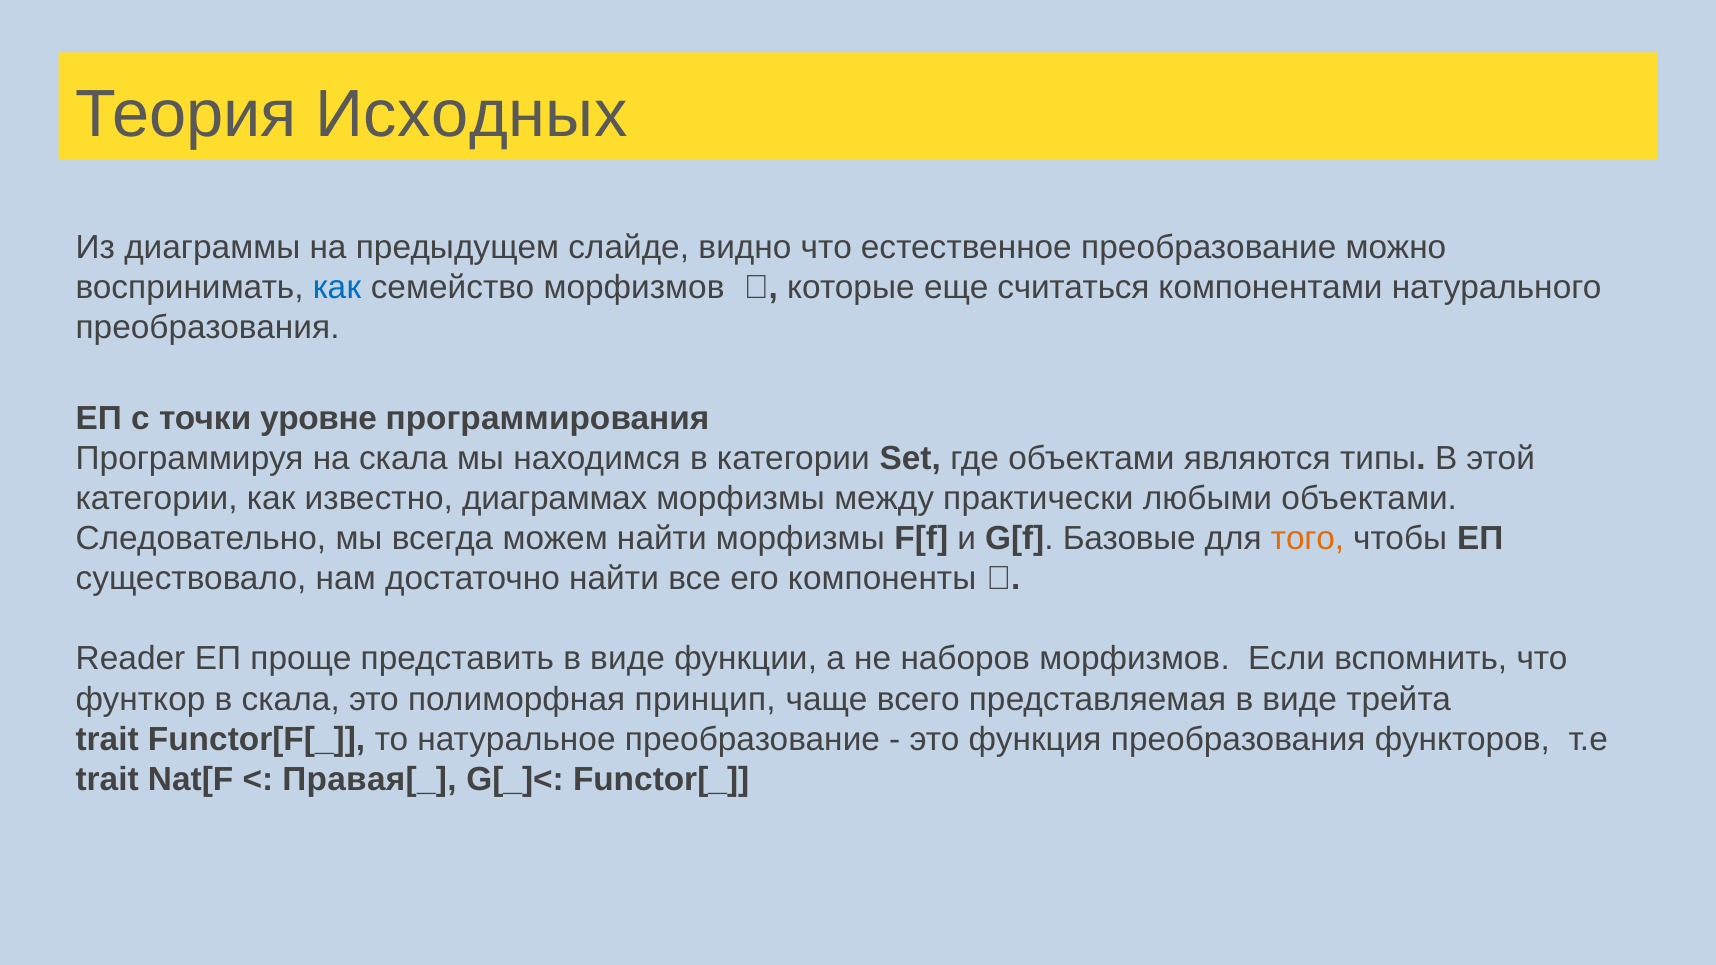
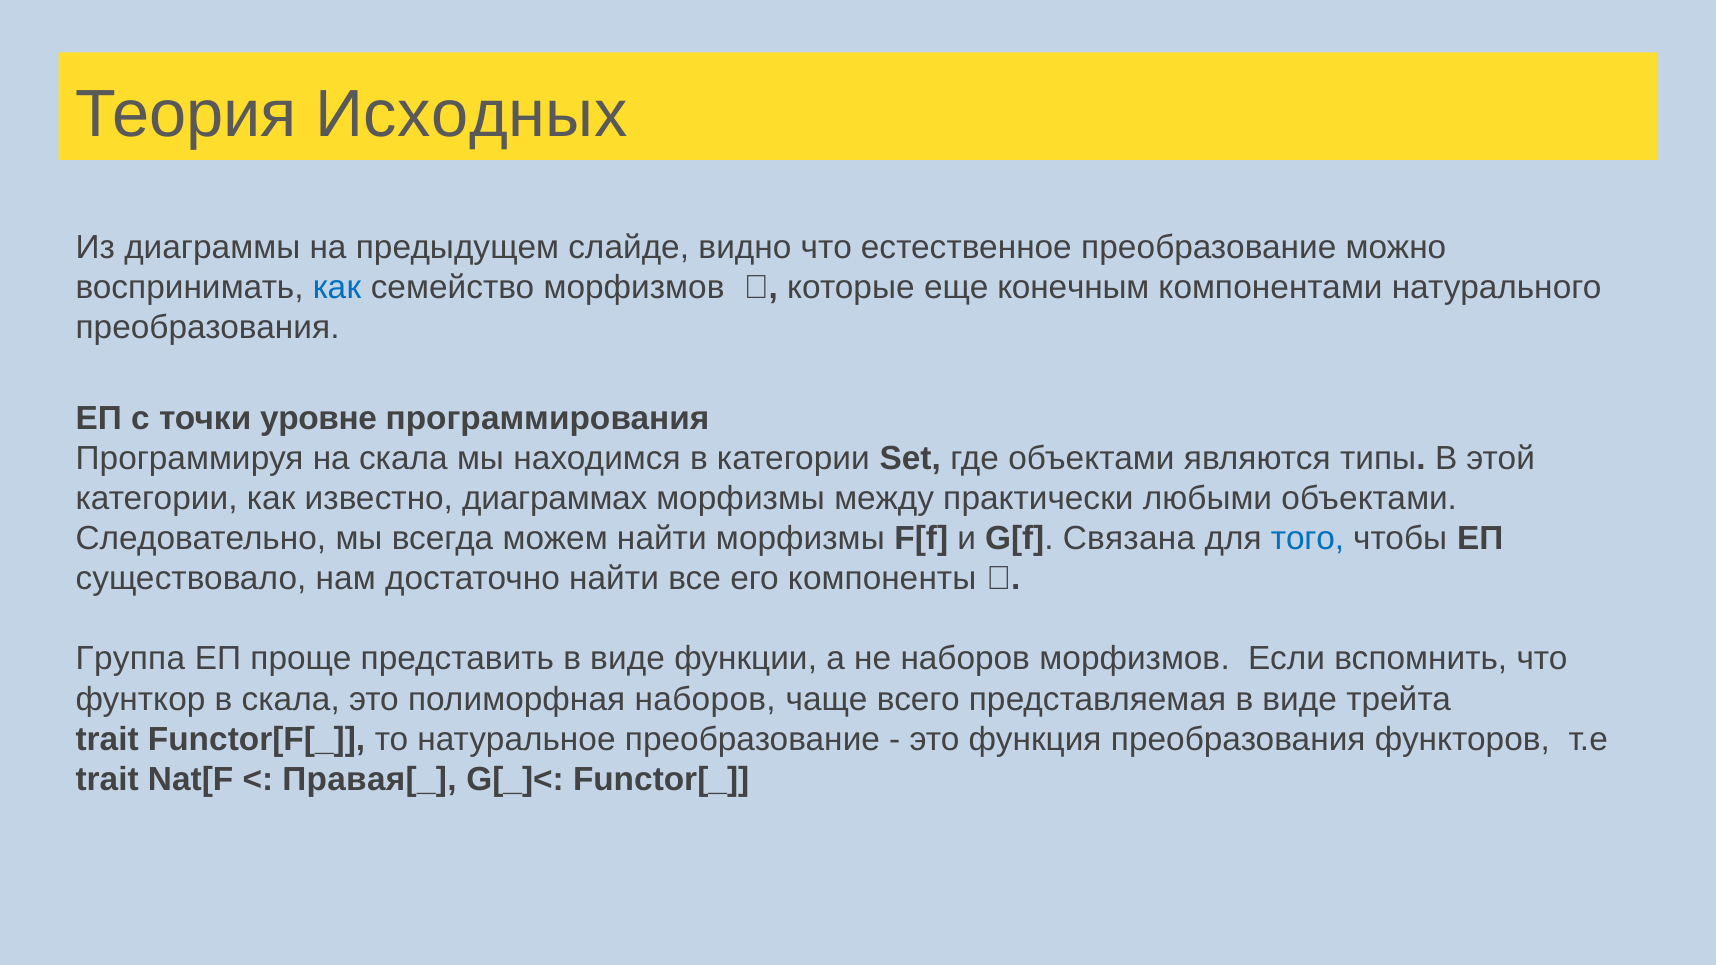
считаться: считаться -> конечным (1073, 287)
Базовые: Базовые -> Связана (1129, 539)
того colour: orange -> blue (1307, 539)
Reader: Reader -> Группа (130, 659)
полиморфная принцип: принцип -> наборов (705, 699)
